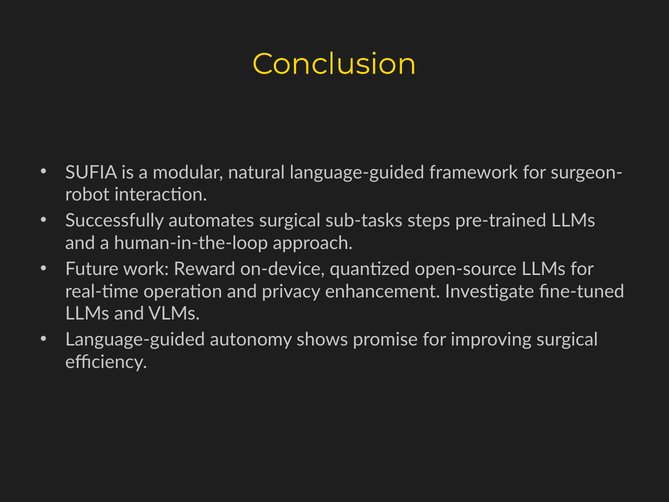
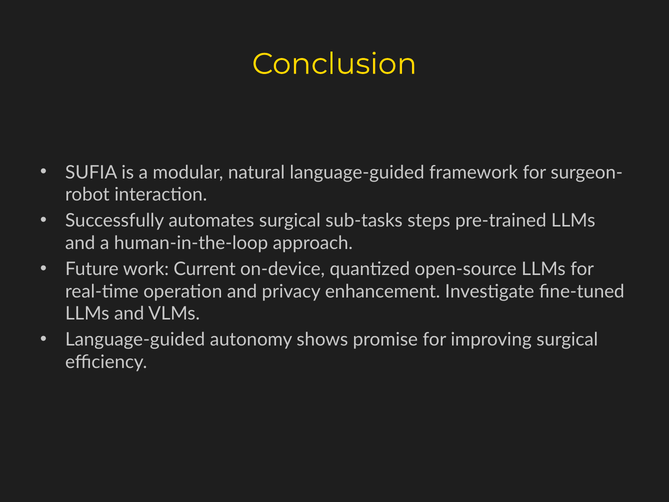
Reward: Reward -> Current (205, 269)
